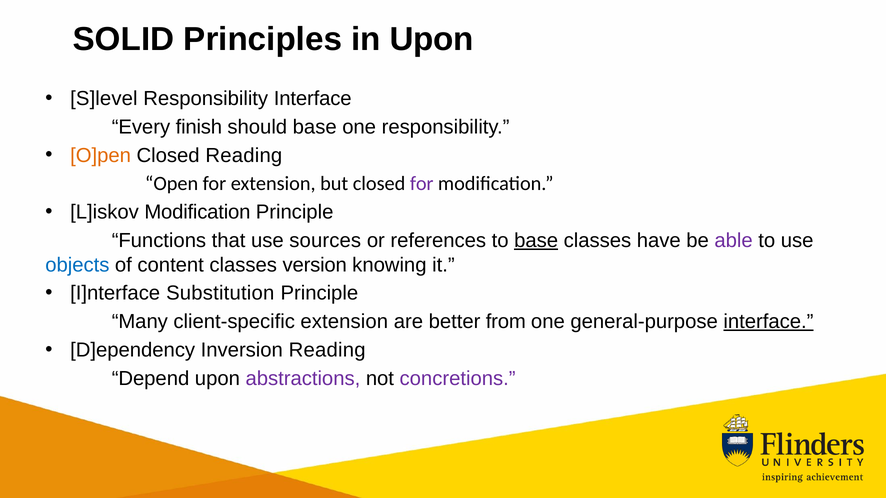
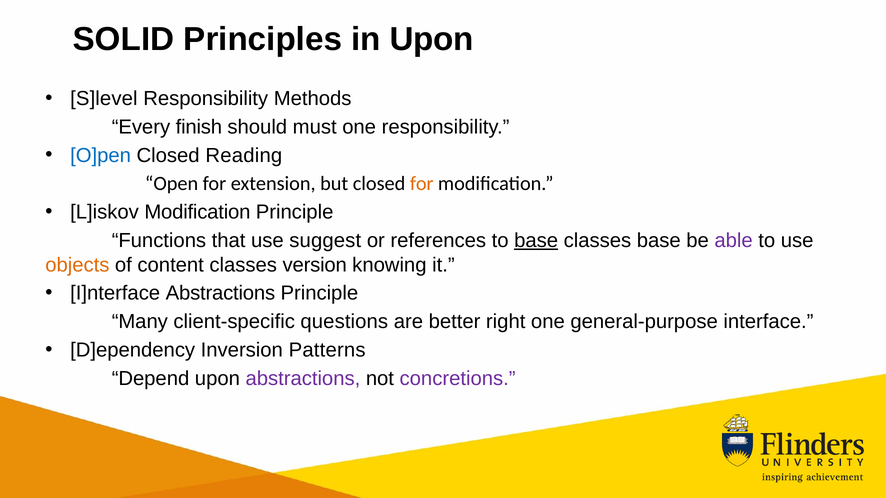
Responsibility Interface: Interface -> Methods (313, 99)
should base: base -> must (315, 127)
O]pen colour: orange -> blue (101, 155)
for colour: purple -> orange (422, 184)
sources: sources -> suggest (325, 241)
classes have: have -> base (659, 241)
objects colour: blue -> orange (77, 265)
I]nterface Substitution: Substitution -> Abstractions (220, 293)
client-specific extension: extension -> questions (344, 322)
from: from -> right (506, 322)
interface underline: present -> none (768, 322)
Inversion Reading: Reading -> Patterns (327, 350)
